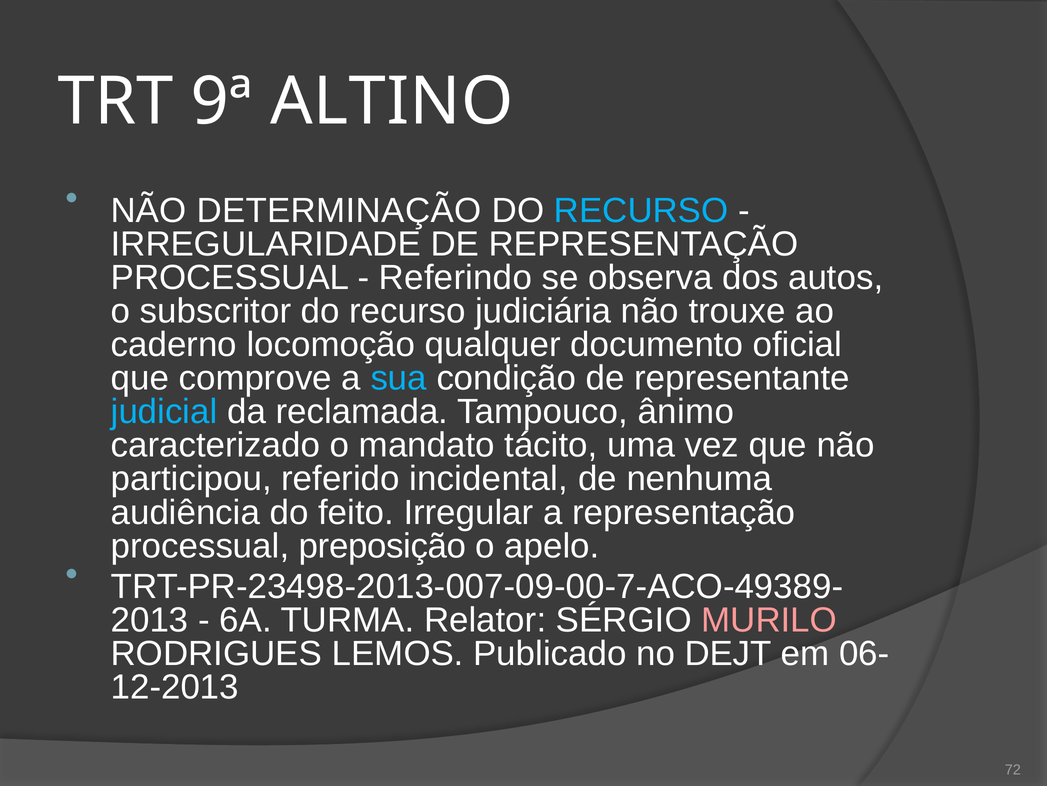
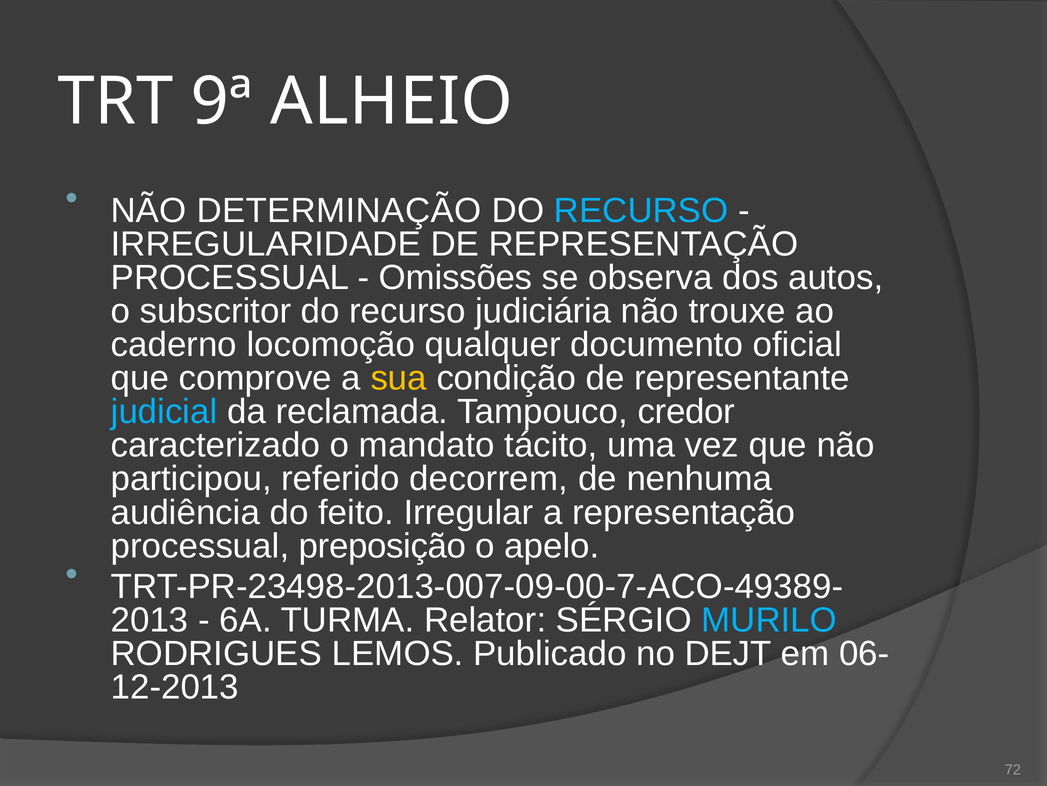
ALTINO: ALTINO -> ALHEIO (392, 102)
Referindo: Referindo -> Omissões (456, 277)
sua colour: light blue -> yellow (399, 378)
ânimo: ânimo -> credor (686, 411)
incidental: incidental -> decorrem (489, 478)
MURILO colour: pink -> light blue (769, 619)
